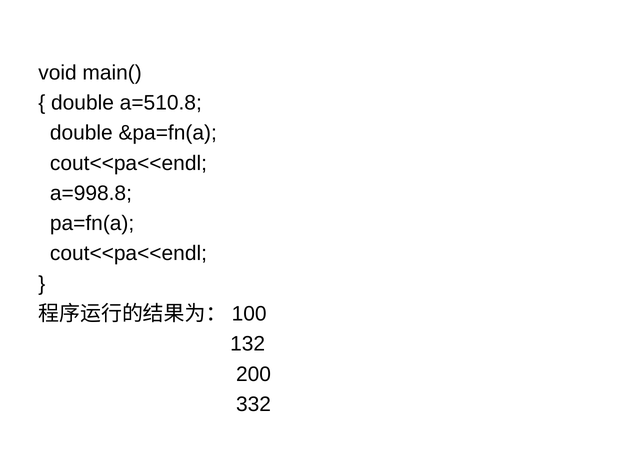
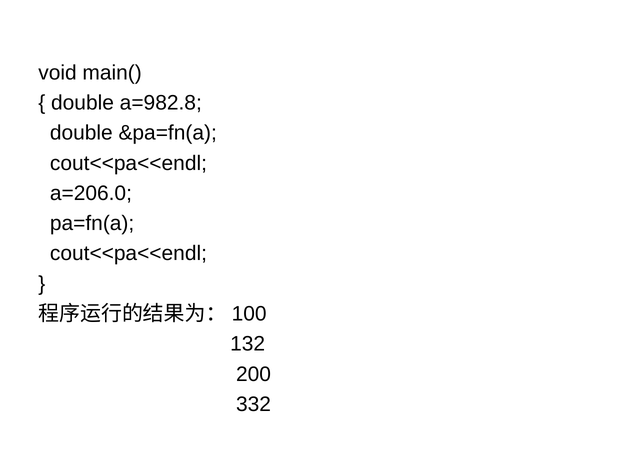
a=510.8: a=510.8 -> a=982.8 (161, 103)
a=998.8: a=998.8 -> a=206.0 (91, 193)
